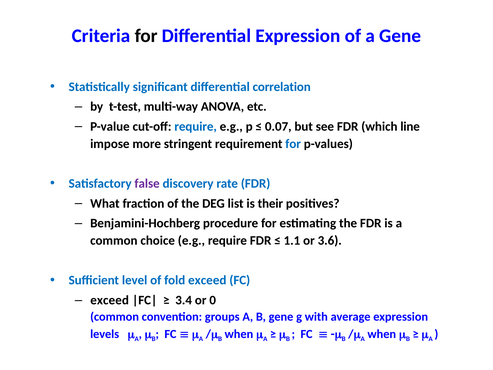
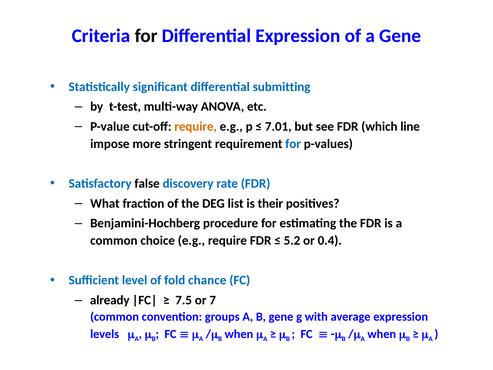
correlation: correlation -> submitting (282, 87)
require colour: blue -> orange (196, 126)
0.07: 0.07 -> 7.01 (278, 126)
false colour: purple -> black (147, 183)
1.1: 1.1 -> 5.2 (292, 240)
3.6: 3.6 -> 0.4 (330, 240)
fold exceed: exceed -> chance (207, 280)
exceed: exceed -> already (110, 300)
3.4: 3.4 -> 7.5 (184, 300)
0: 0 -> 7 (213, 300)
